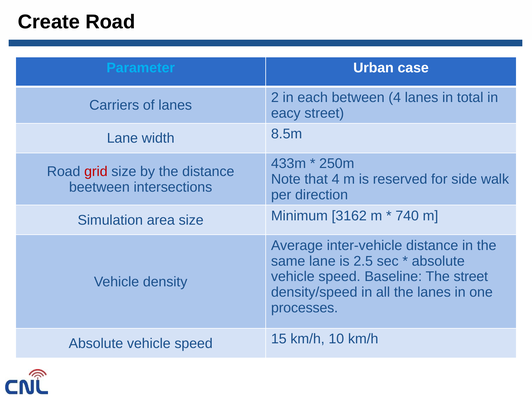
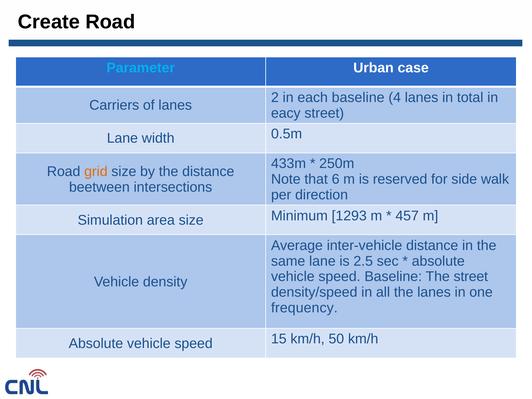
each between: between -> baseline (358, 97)
8.5m: 8.5m -> 0.5m (287, 134)
grid colour: red -> orange (96, 171)
that 4: 4 -> 6 (336, 179)
3162: 3162 -> 1293 (349, 216)
740: 740 -> 457 (407, 216)
processes: processes -> frequency (304, 308)
10: 10 -> 50 (336, 339)
